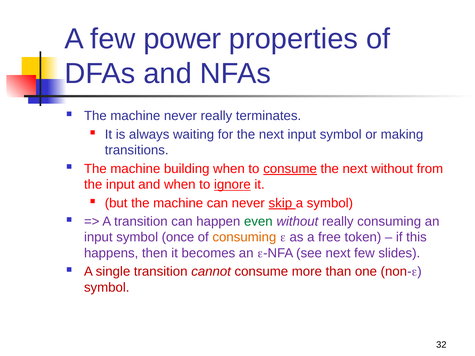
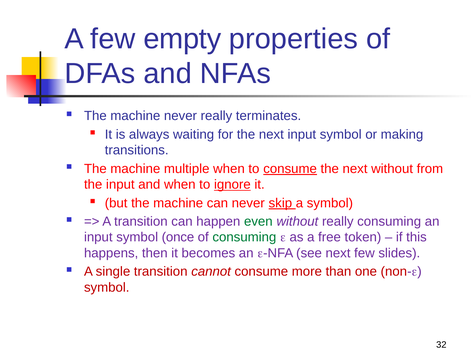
power: power -> empty (182, 39)
building: building -> multiple (187, 169)
consuming colour: orange -> green (244, 237)
